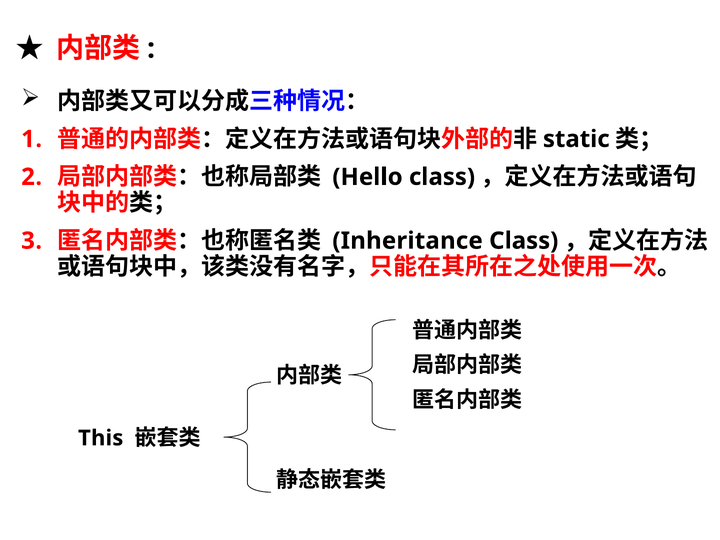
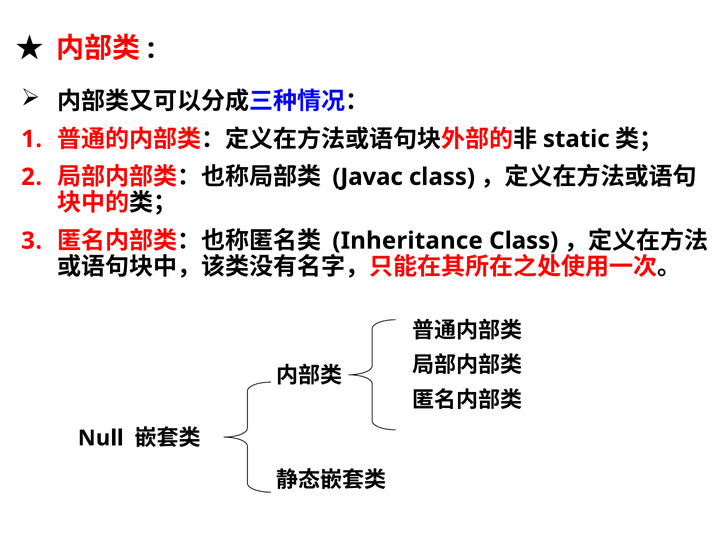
Hello: Hello -> Javac (368, 177)
This: This -> Null (101, 438)
